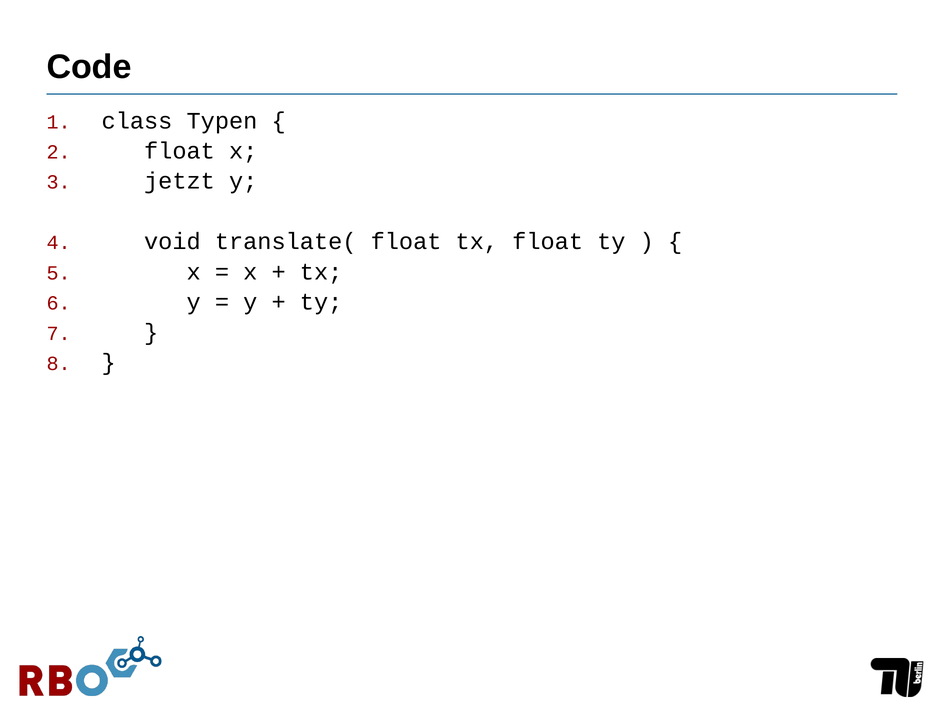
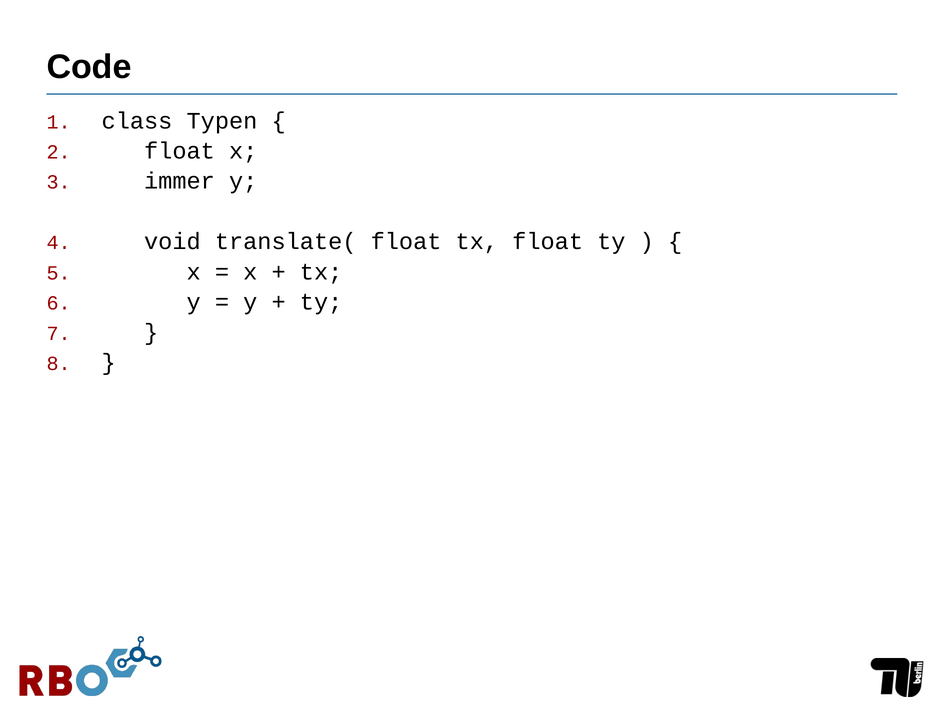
jetzt: jetzt -> immer (179, 181)
